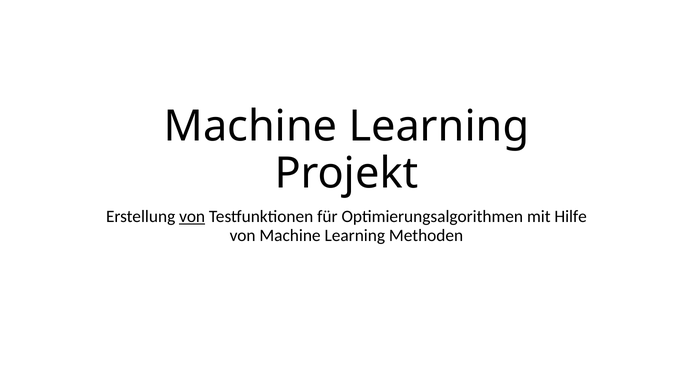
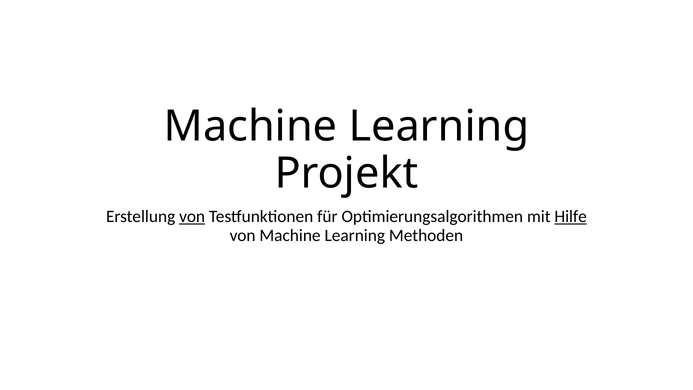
Hilfe underline: none -> present (571, 217)
